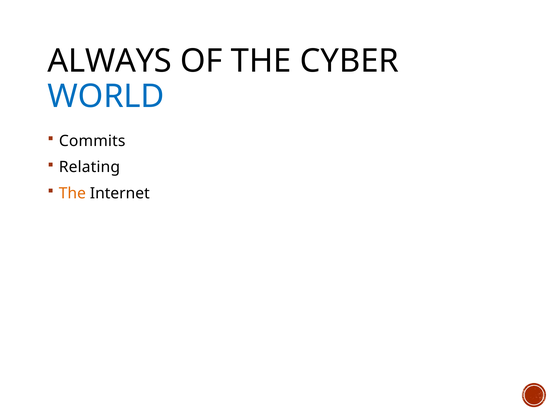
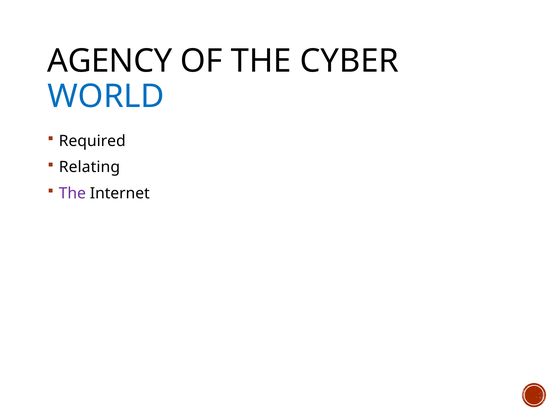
ALWAYS: ALWAYS -> AGENCY (110, 61)
Commits: Commits -> Required (92, 141)
The colour: orange -> purple (72, 193)
